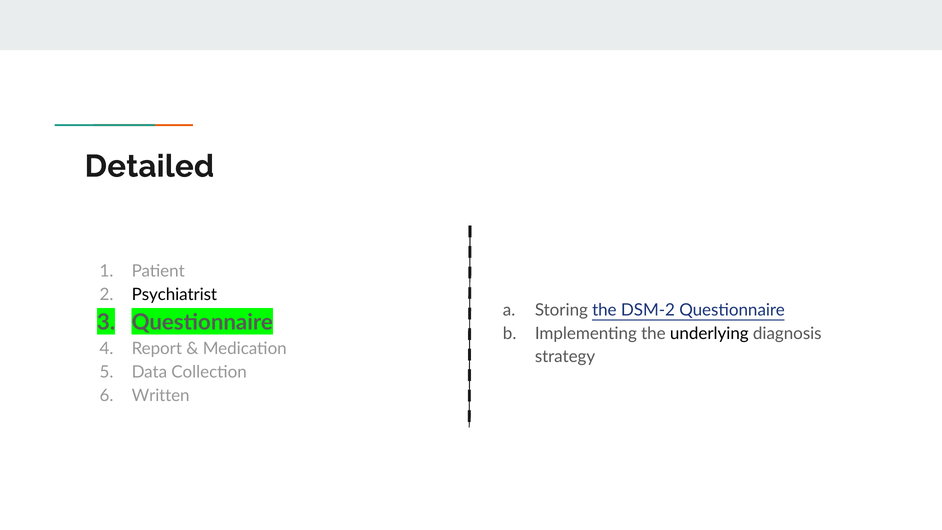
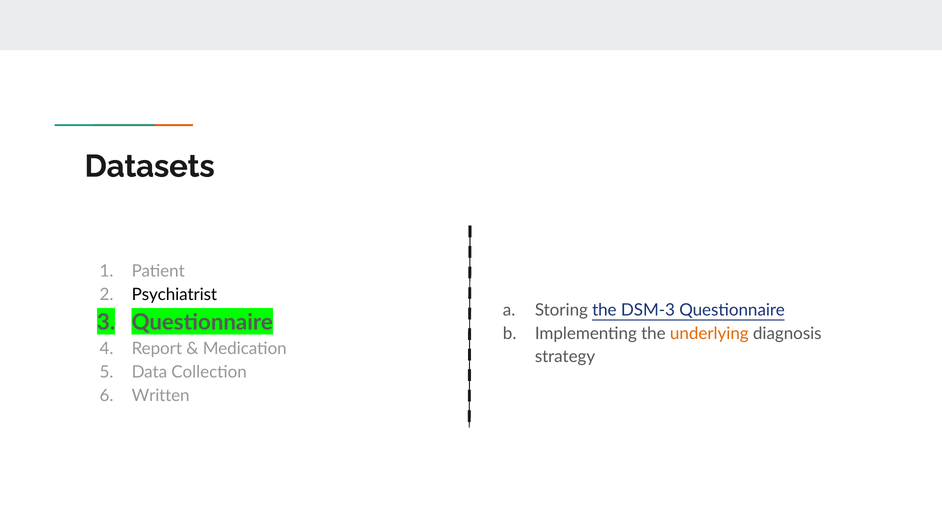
Detailed: Detailed -> Datasets (150, 166)
DSM-2: DSM-2 -> DSM-3 (648, 310)
underlying colour: black -> orange (709, 333)
